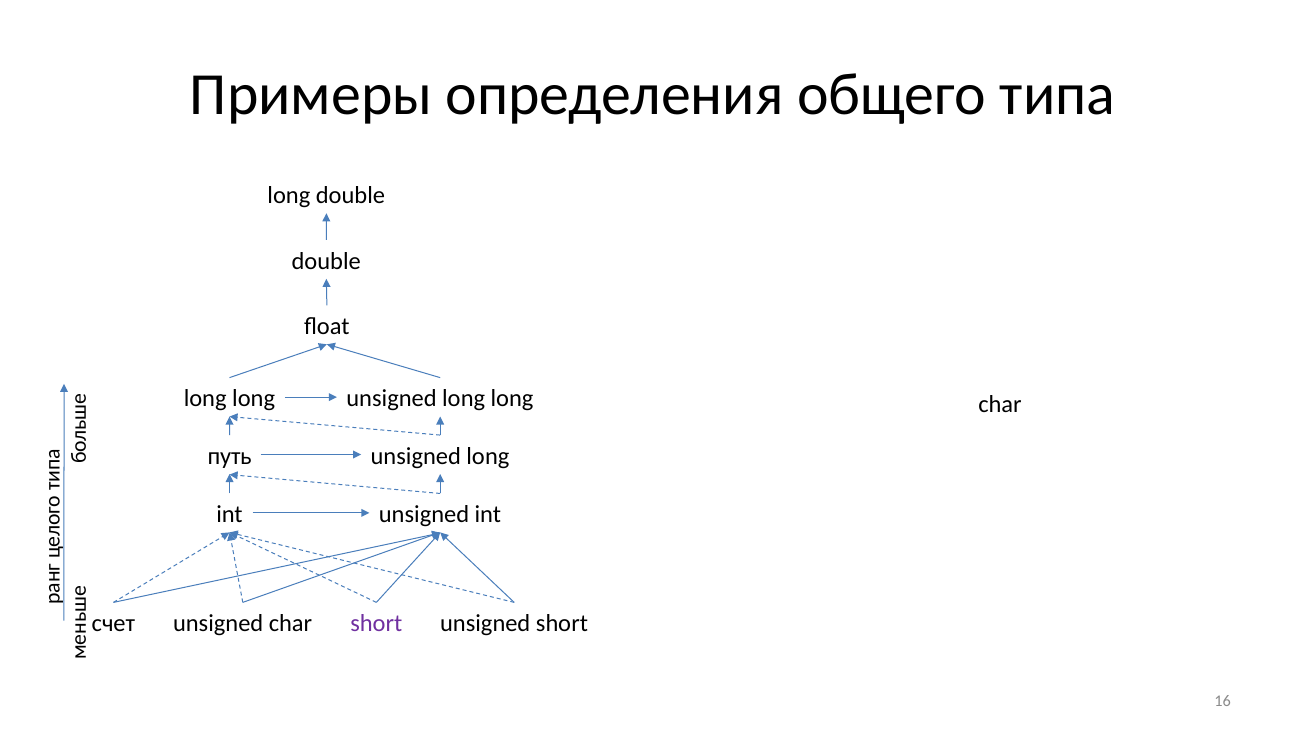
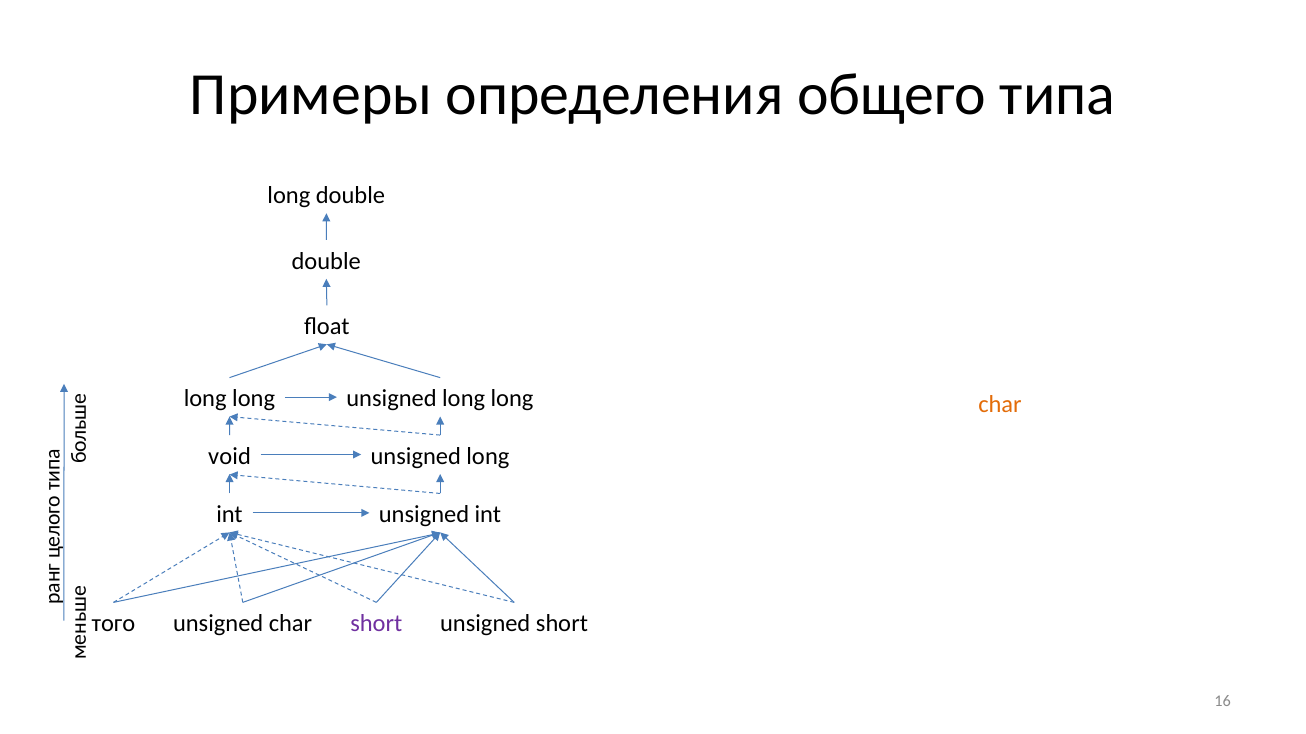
char colour: black -> orange (1000, 405)
путь: путь -> void (230, 457)
счет: счет -> того (113, 624)
